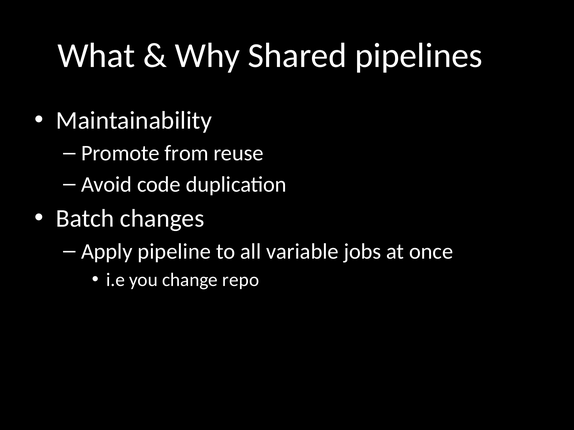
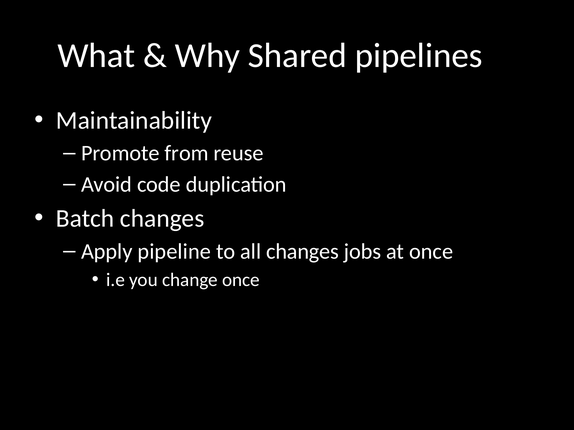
all variable: variable -> changes (303, 252)
change repo: repo -> once (241, 280)
